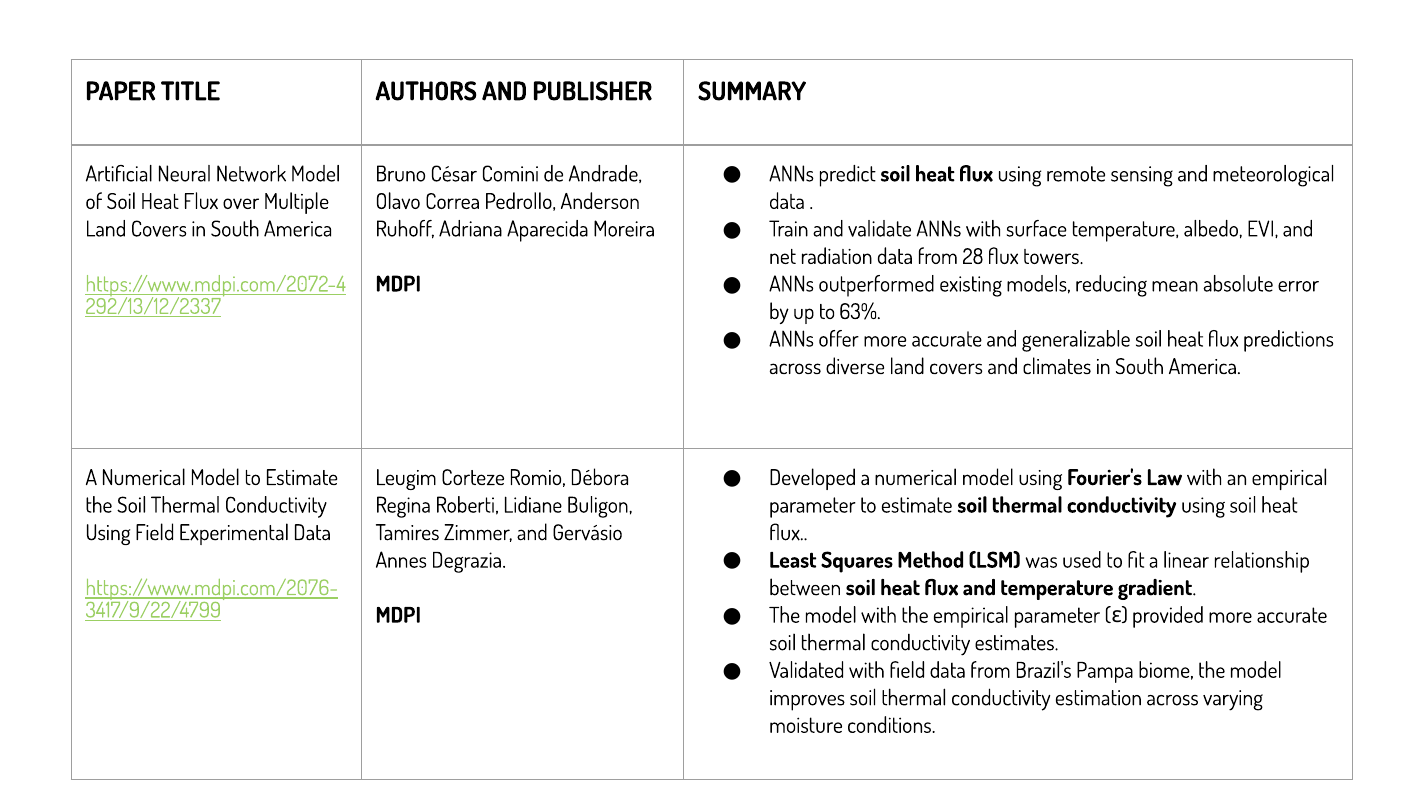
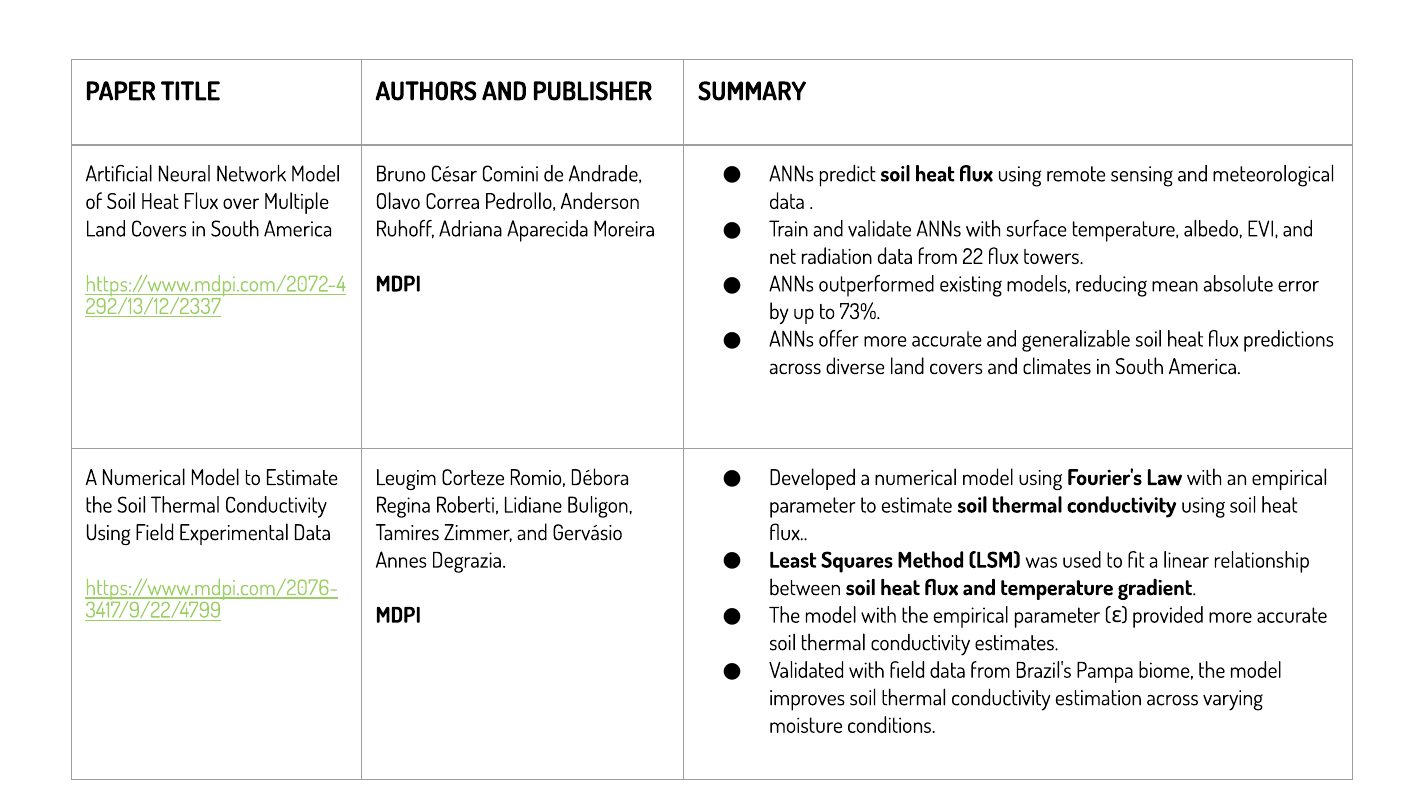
28: 28 -> 22 (973, 257)
63%: 63% -> 73% (860, 312)
